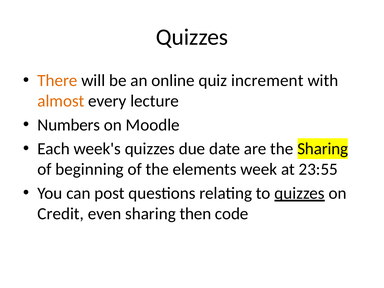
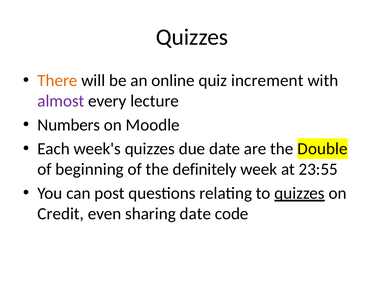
almost colour: orange -> purple (61, 101)
the Sharing: Sharing -> Double (323, 149)
elements: elements -> definitely (205, 169)
sharing then: then -> date (195, 214)
